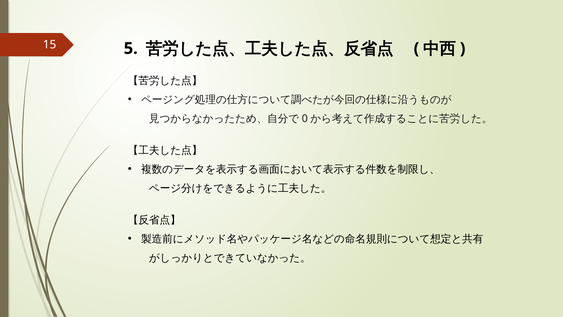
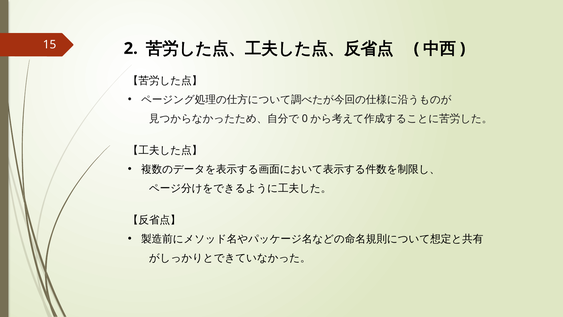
5: 5 -> 2 (131, 48)
